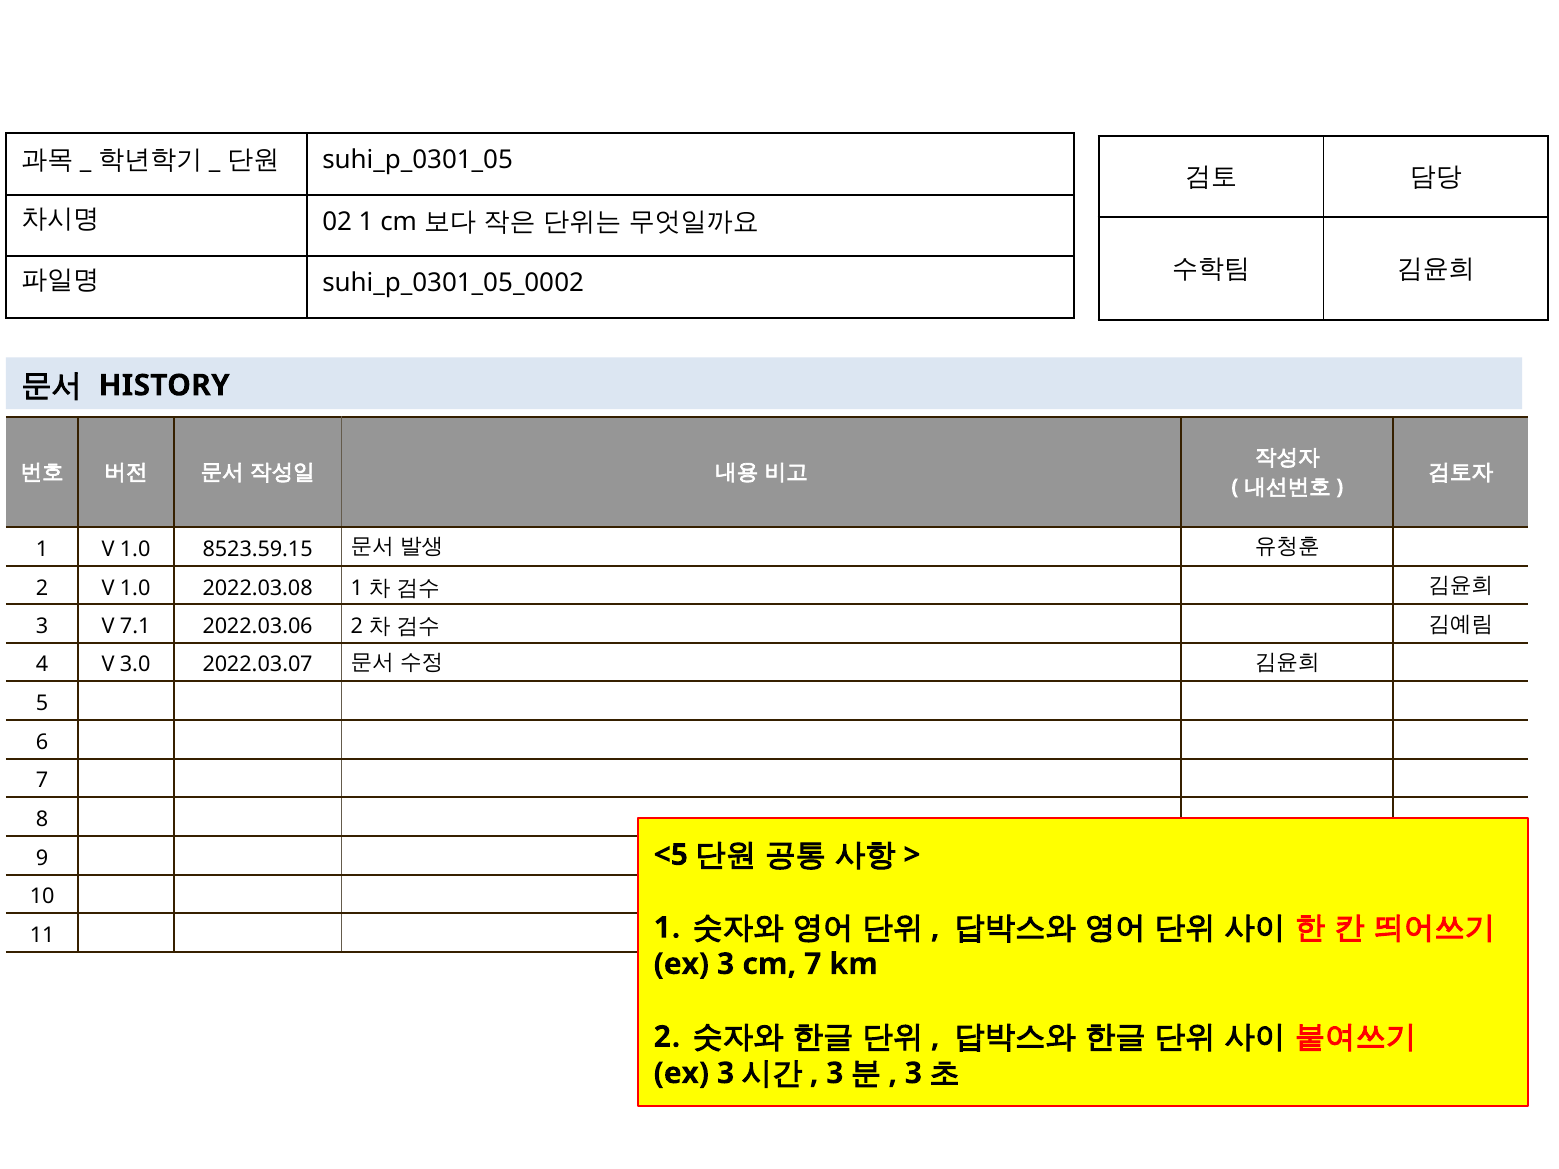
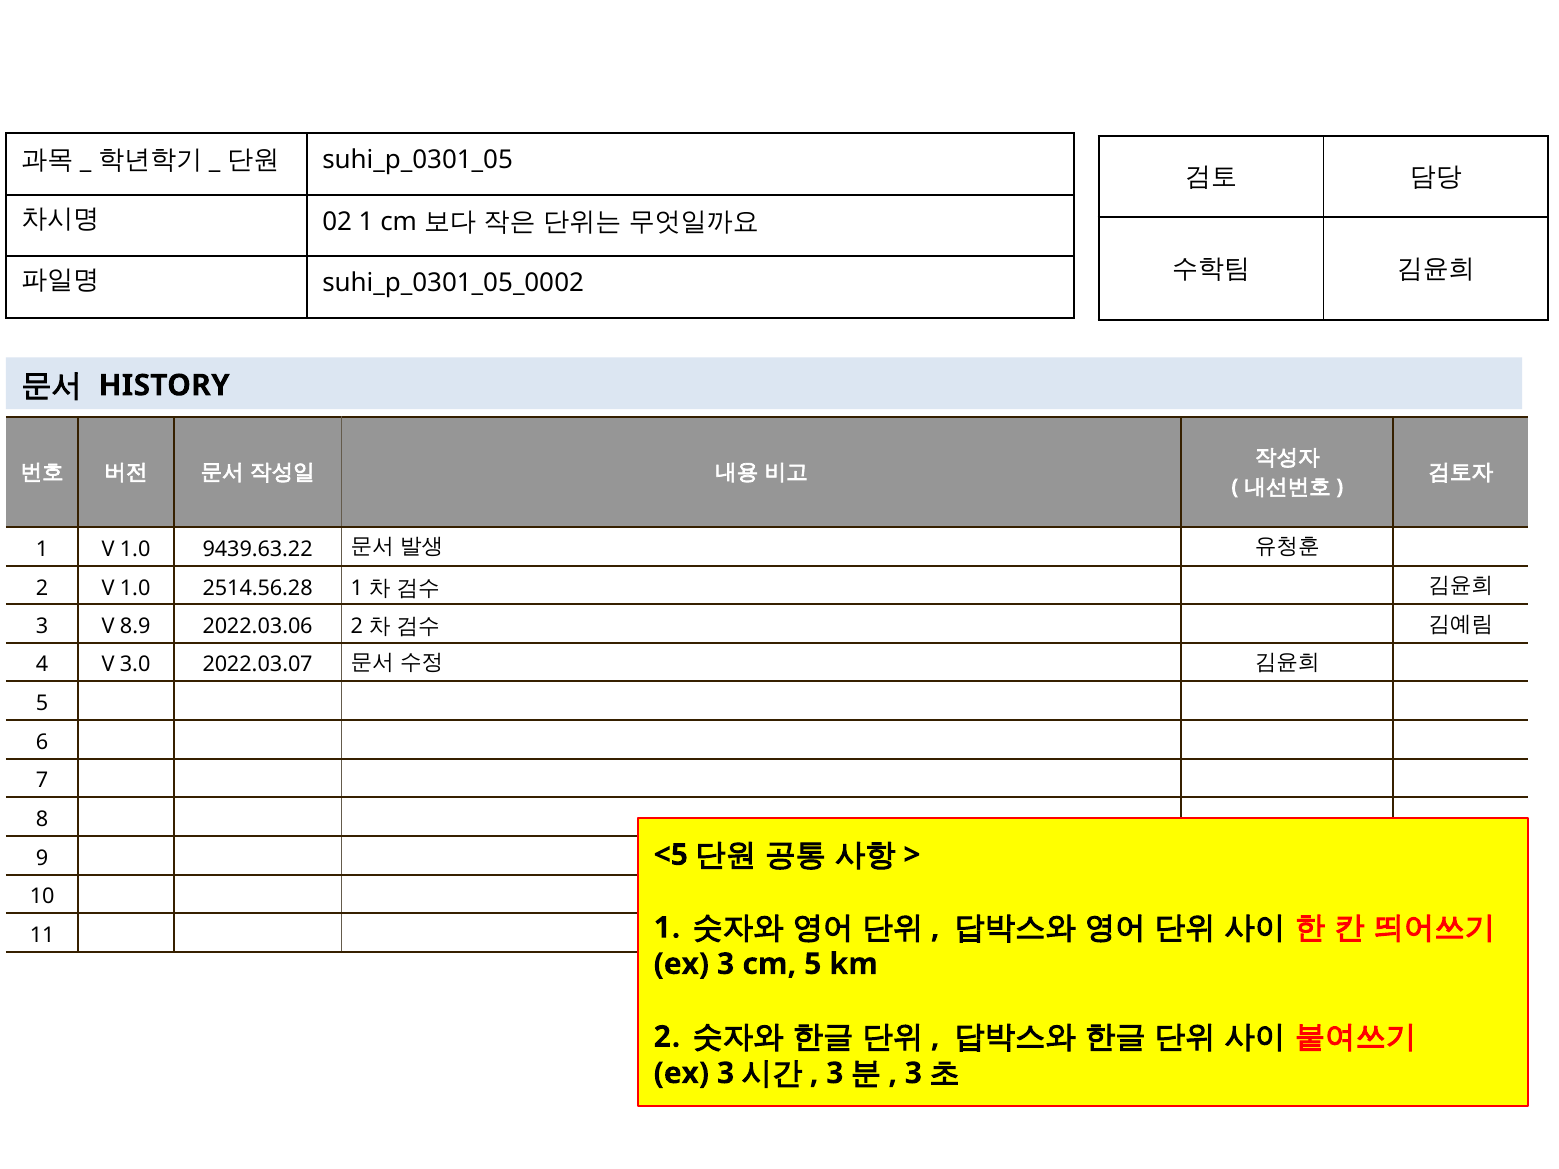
8523.59.15: 8523.59.15 -> 9439.63.22 (258, 549)
2022.03.08: 2022.03.08 -> 2514.56.28 (258, 588)
7.1: 7.1 -> 8.9 (135, 627)
cm 7: 7 -> 5 (813, 964)
